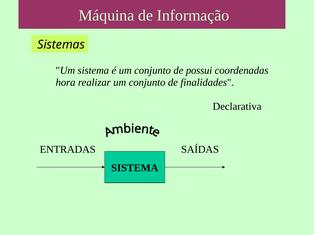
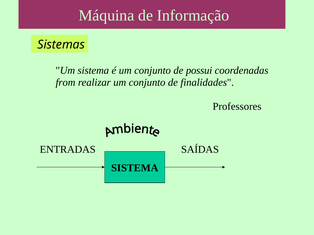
hora: hora -> from (66, 83)
Declarativa: Declarativa -> Professores (237, 107)
